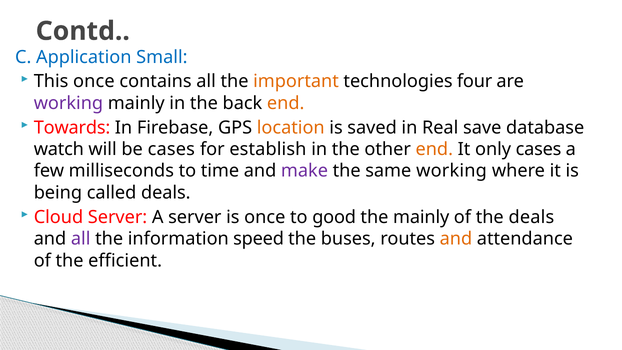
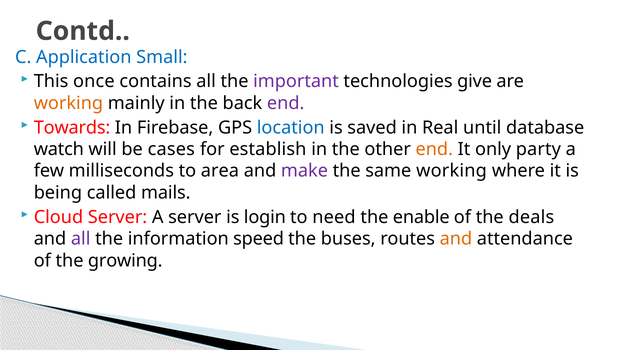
important colour: orange -> purple (296, 81)
four: four -> give (475, 81)
working colour: purple -> orange (68, 103)
end colour: orange -> purple (286, 103)
location colour: orange -> blue (291, 127)
save: save -> until (482, 127)
only cases: cases -> party (538, 149)
time: time -> area (220, 171)
called deals: deals -> mails (166, 193)
is once: once -> login (265, 217)
good: good -> need (334, 217)
the mainly: mainly -> enable (421, 217)
efficient: efficient -> growing (125, 260)
